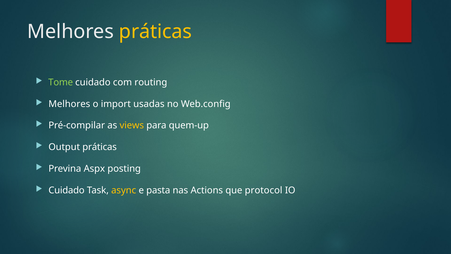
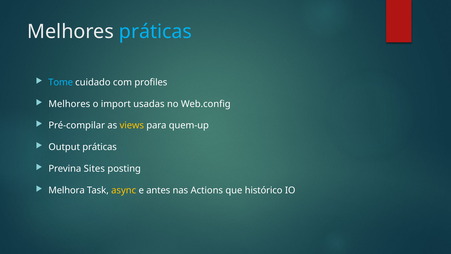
práticas colour: yellow -> light blue (156, 32)
Tome colour: light green -> light blue (61, 82)
routing: routing -> profiles (151, 82)
Aspx: Aspx -> Sites (94, 169)
Cuidado: Cuidado -> Melhora (67, 190)
pasta: pasta -> antes (158, 190)
protocol: protocol -> histórico (264, 190)
